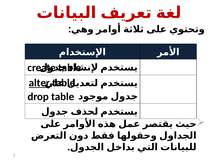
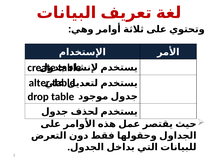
alter underline: present -> none (39, 83)
